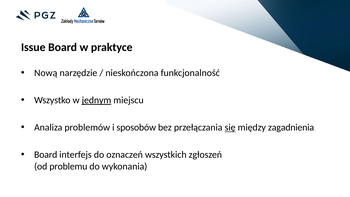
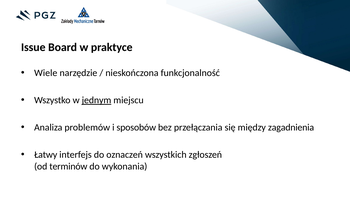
Nową: Nową -> Wiele (46, 73)
się underline: present -> none (230, 127)
Board: Board -> Łatwy (46, 155)
problemu: problemu -> terminów (68, 166)
